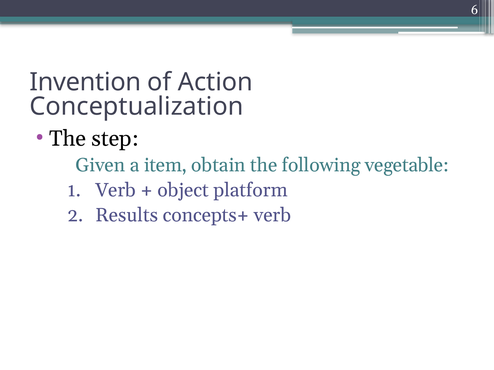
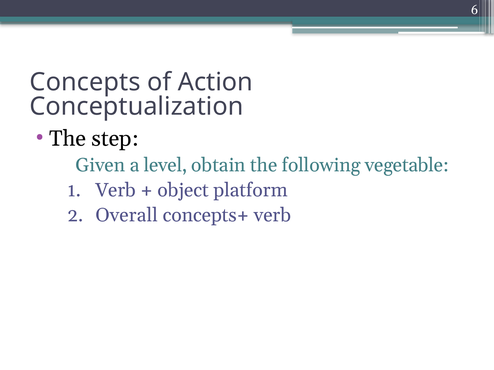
Invention: Invention -> Concepts (85, 82)
item: item -> level (166, 165)
Results: Results -> Overall (127, 215)
